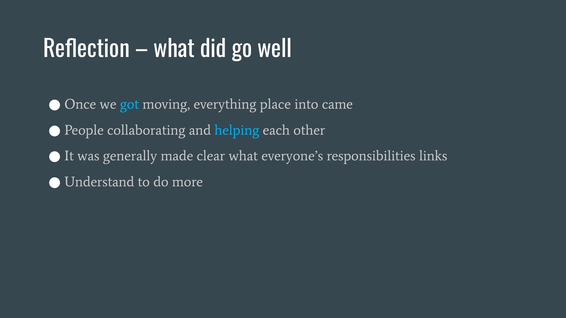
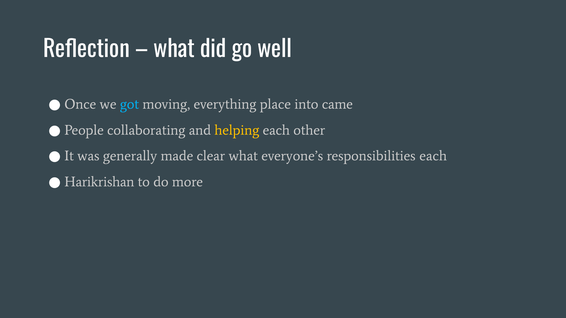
helping colour: light blue -> yellow (237, 130)
responsibilities links: links -> each (433, 156)
Understand: Understand -> Harikrishan (99, 182)
